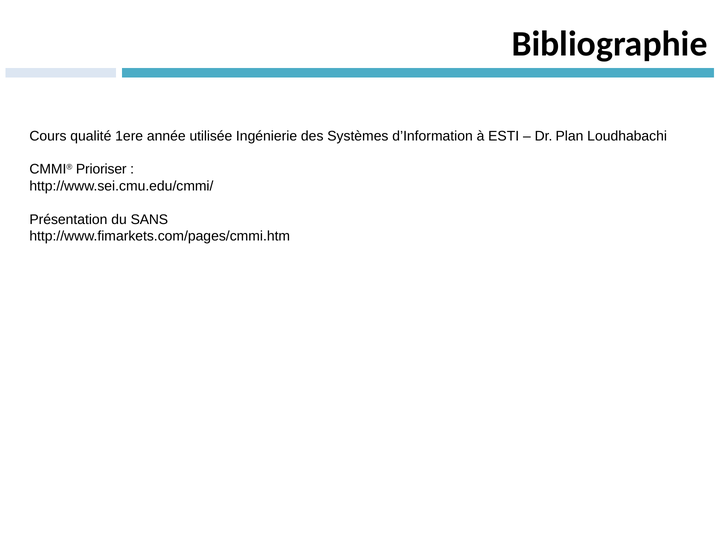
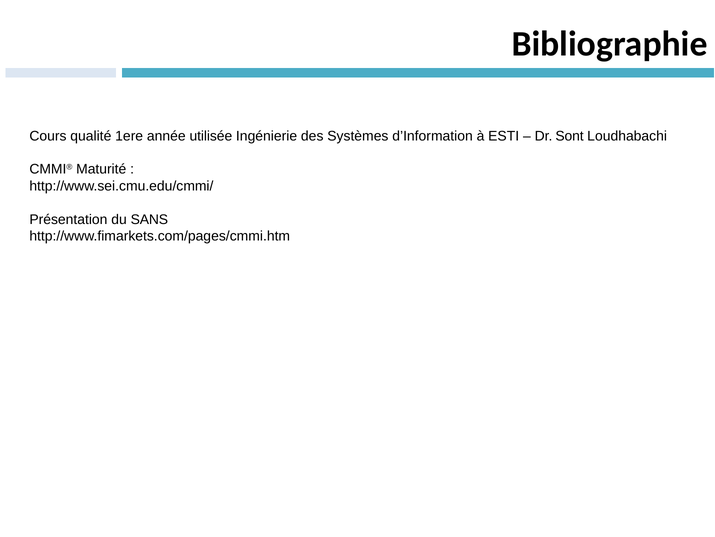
Plan: Plan -> Sont (570, 136)
Prioriser: Prioriser -> Maturité (101, 169)
